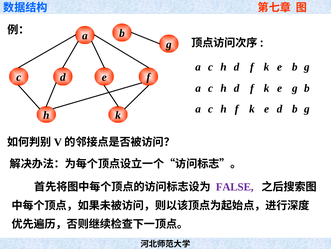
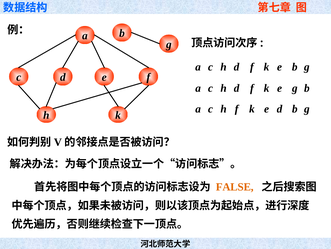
FALSE colour: purple -> orange (235, 186)
